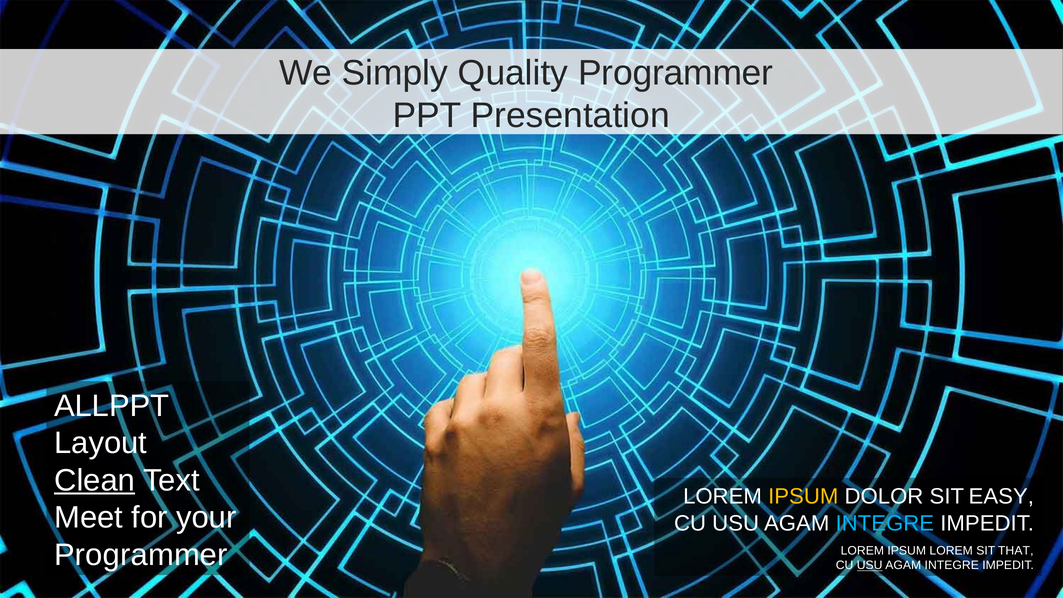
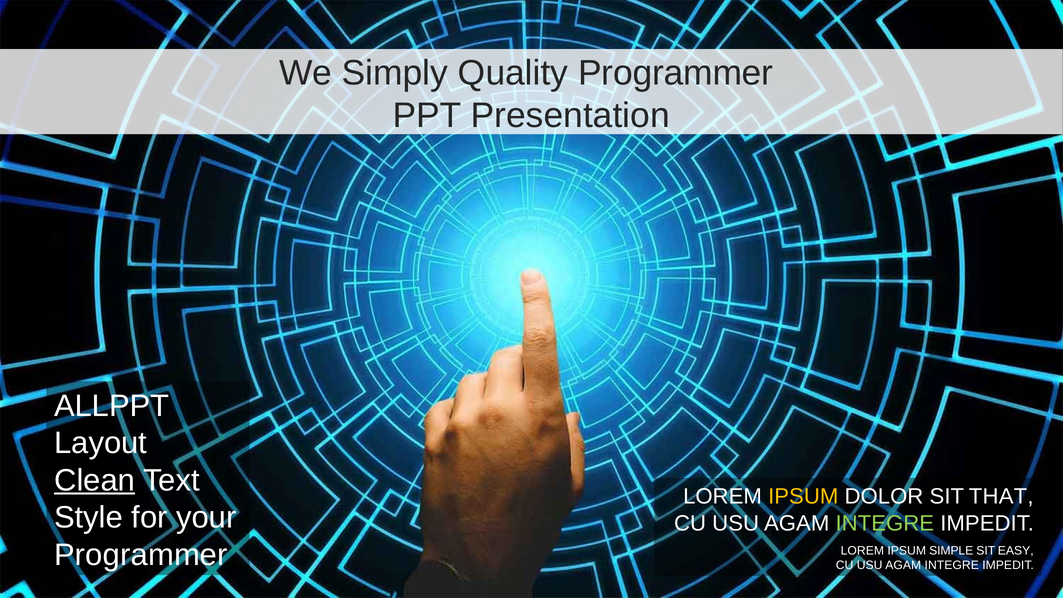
EASY: EASY -> THAT (1001, 497)
Meet: Meet -> Style (89, 517)
INTEGRE colour: light blue -> light green (885, 523)
IPSUM LOREM: LOREM -> SIMPLE (951, 551)
THAT: THAT -> EASY (1016, 551)
USU underline: present -> none (870, 565)
